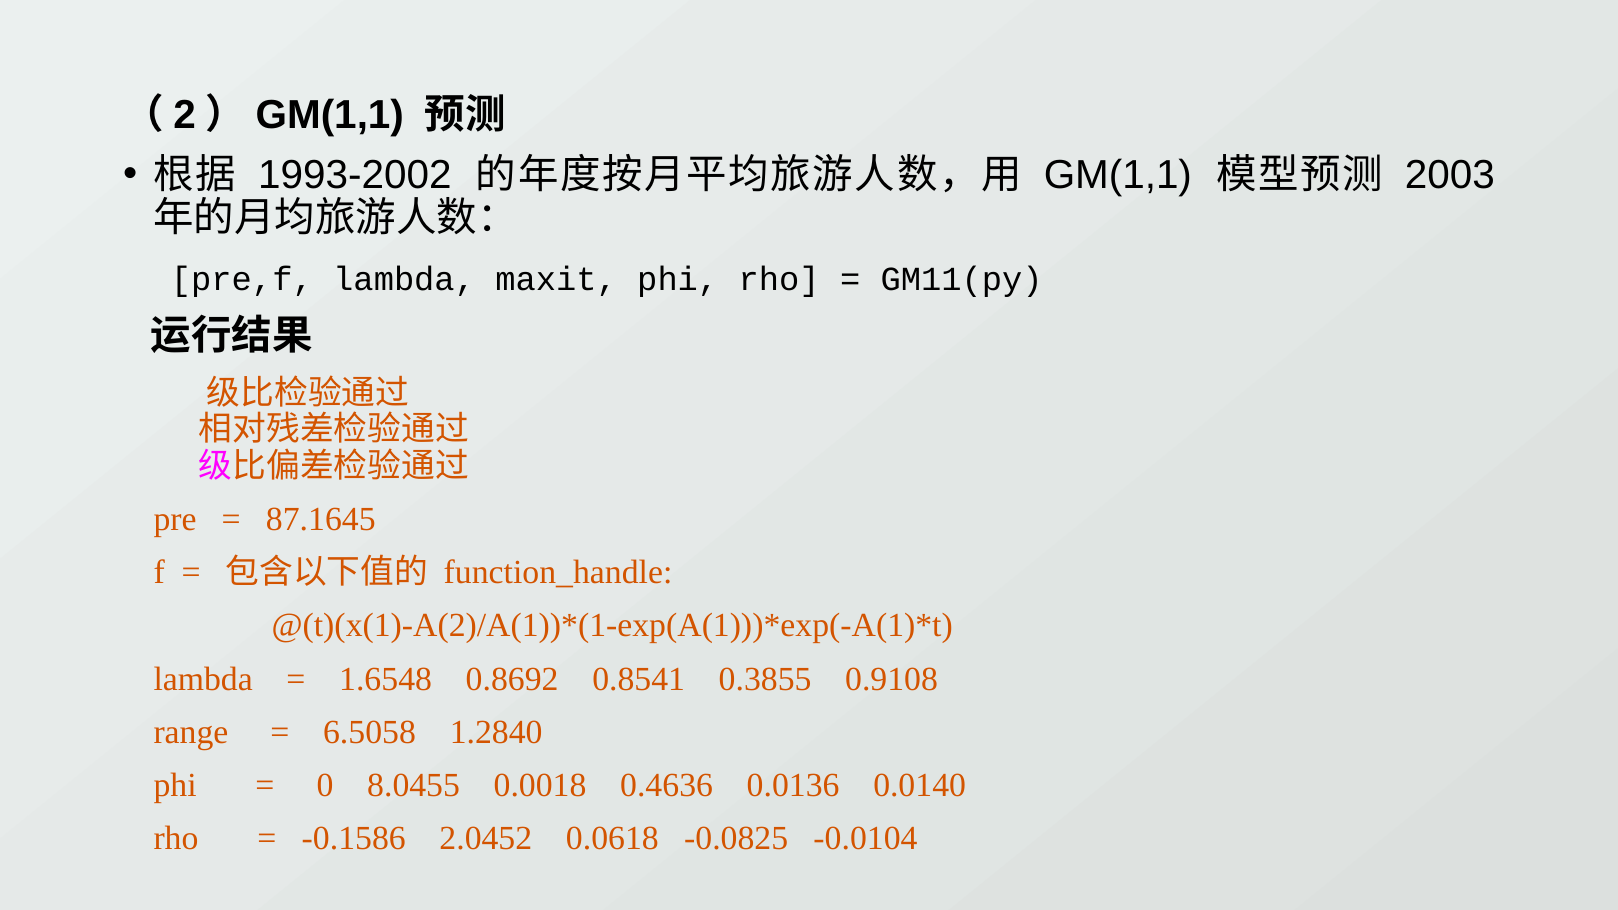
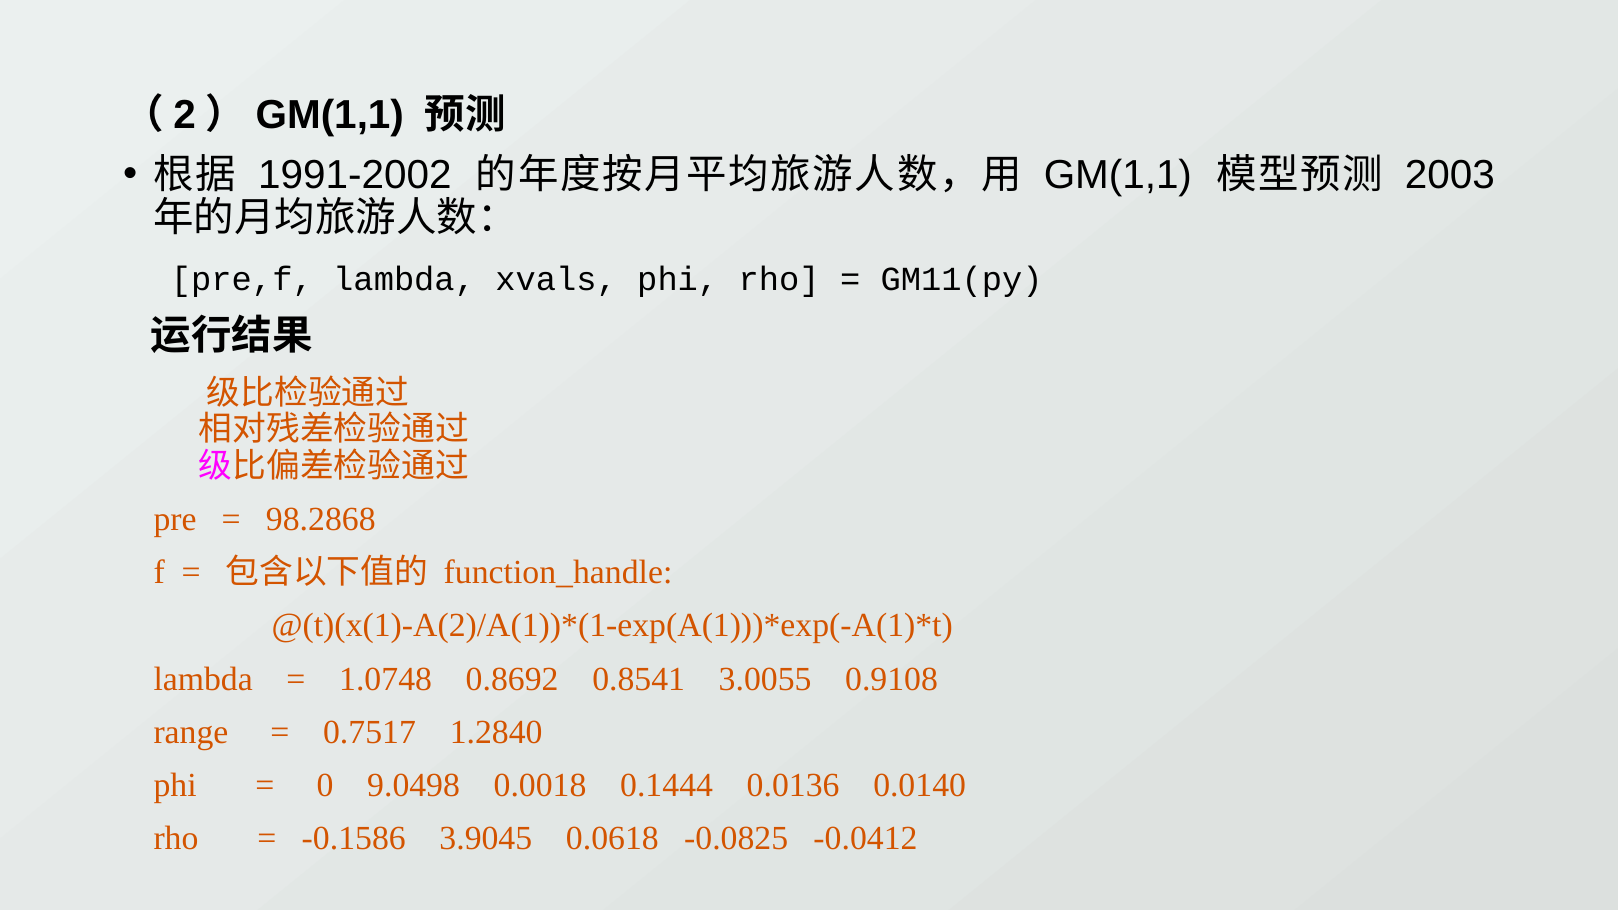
1993-2002: 1993-2002 -> 1991-2002 (355, 175)
maxit: maxit -> xvals (556, 280)
87.1645: 87.1645 -> 98.2868 (321, 519)
1.6548: 1.6548 -> 1.0748 (386, 679)
0.3855: 0.3855 -> 3.0055 (765, 679)
6.5058: 6.5058 -> 0.7517 (370, 732)
8.0455: 8.0455 -> 9.0498 (414, 786)
0.4636: 0.4636 -> 0.1444 (667, 786)
2.0452: 2.0452 -> 3.9045 (486, 839)
-0.0104: -0.0104 -> -0.0412 (866, 839)
